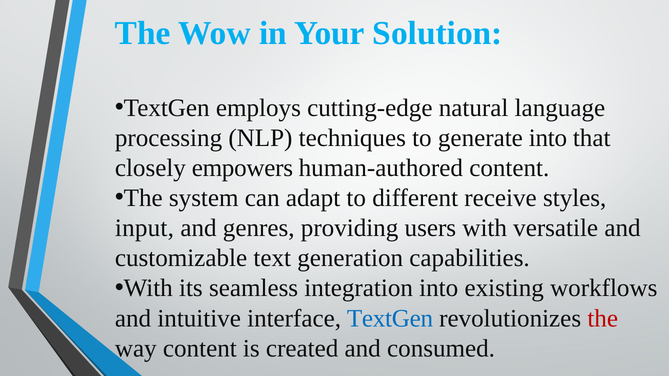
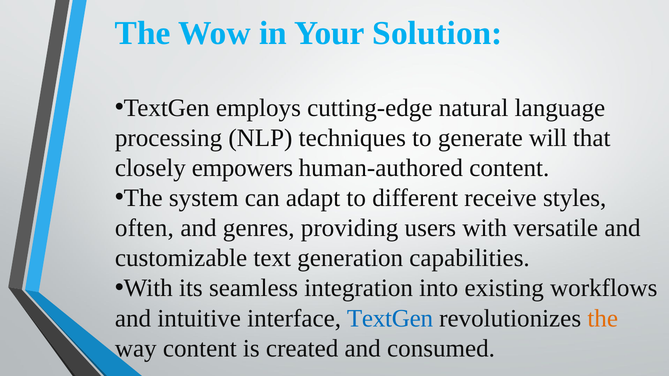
generate into: into -> will (548, 138)
input: input -> often (144, 228)
the colour: red -> orange (603, 319)
